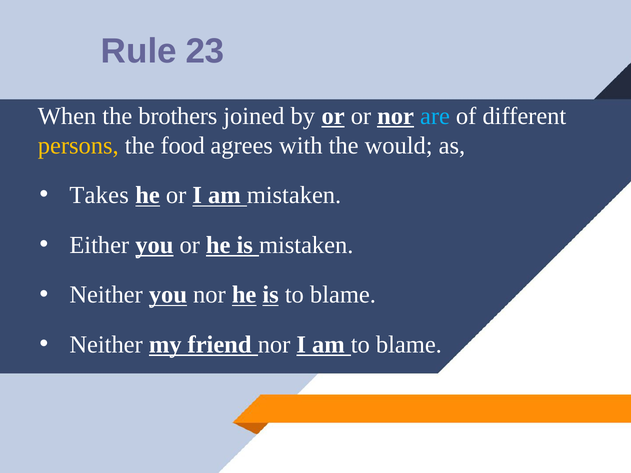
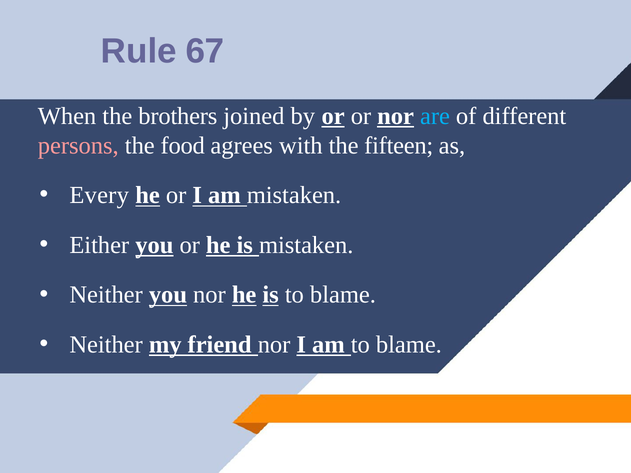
23: 23 -> 67 (205, 51)
persons colour: yellow -> pink (78, 146)
would: would -> fifteen (399, 146)
Takes: Takes -> Every (99, 195)
